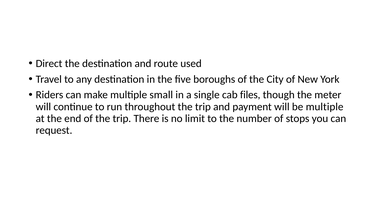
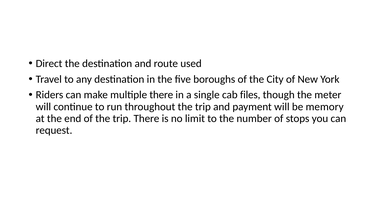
multiple small: small -> there (161, 95)
be multiple: multiple -> memory (325, 107)
